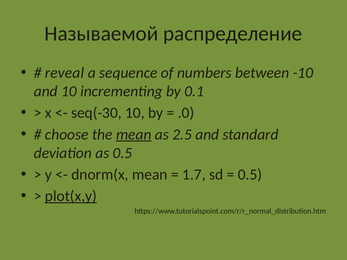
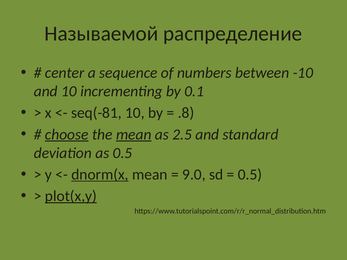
reveal: reveal -> center (65, 73)
seq(-30: seq(-30 -> seq(-81 (96, 113)
.0: .0 -> .8 (186, 113)
choose underline: none -> present (67, 135)
dnorm(x underline: none -> present (100, 175)
1.7: 1.7 -> 9.0 (194, 175)
